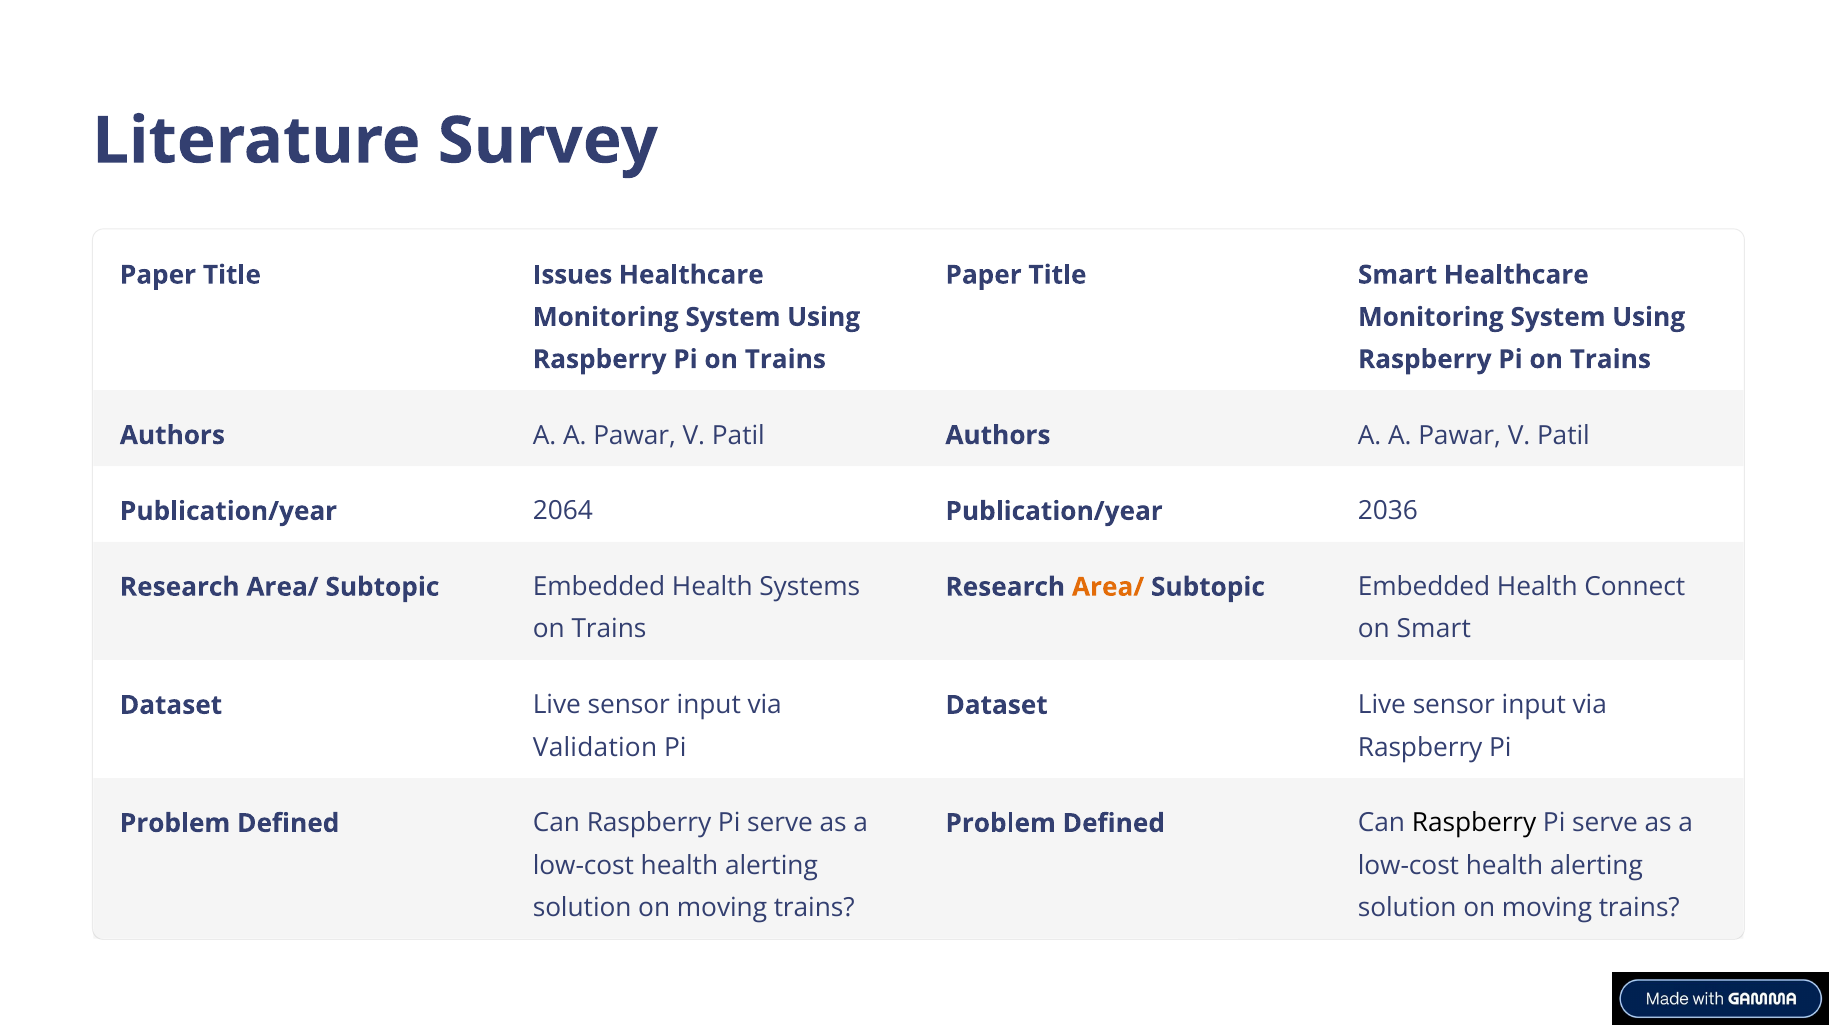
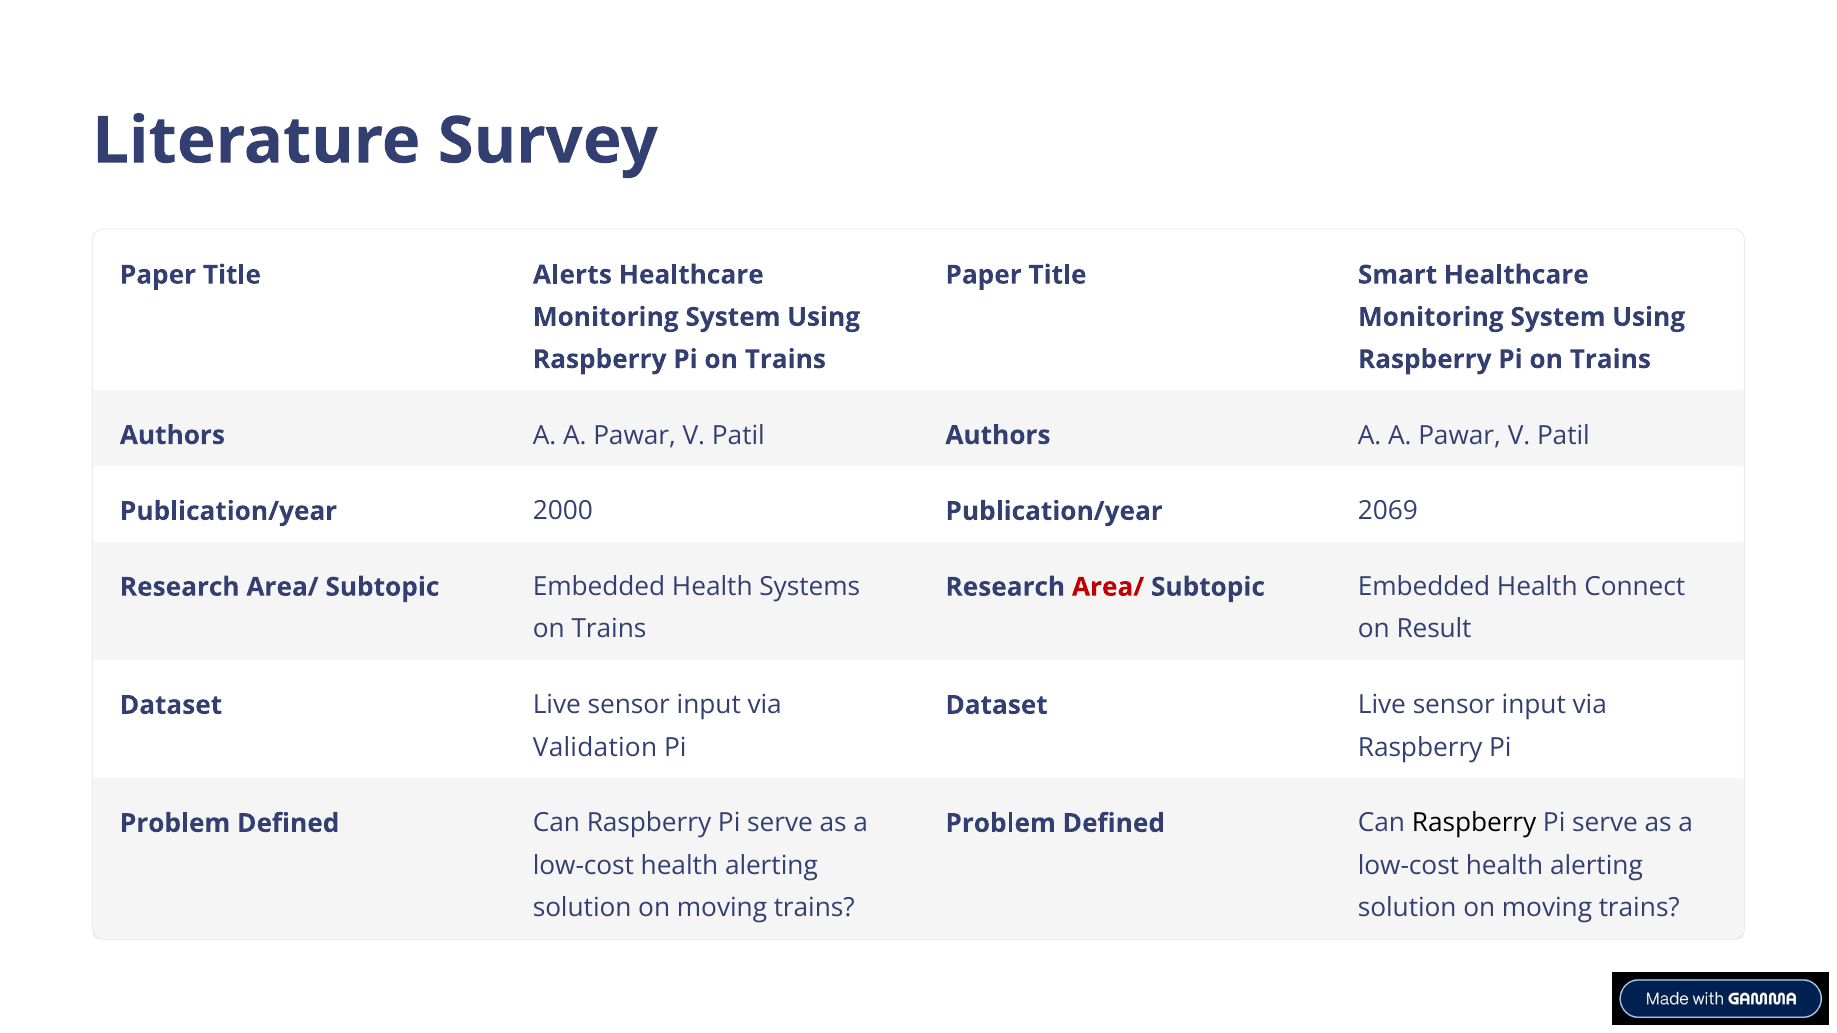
Issues: Issues -> Alerts (572, 275)
2064: 2064 -> 2000 (563, 511)
2036: 2036 -> 2069 (1388, 511)
Area/ colour: orange -> red (1108, 587)
on Smart: Smart -> Result (1434, 629)
